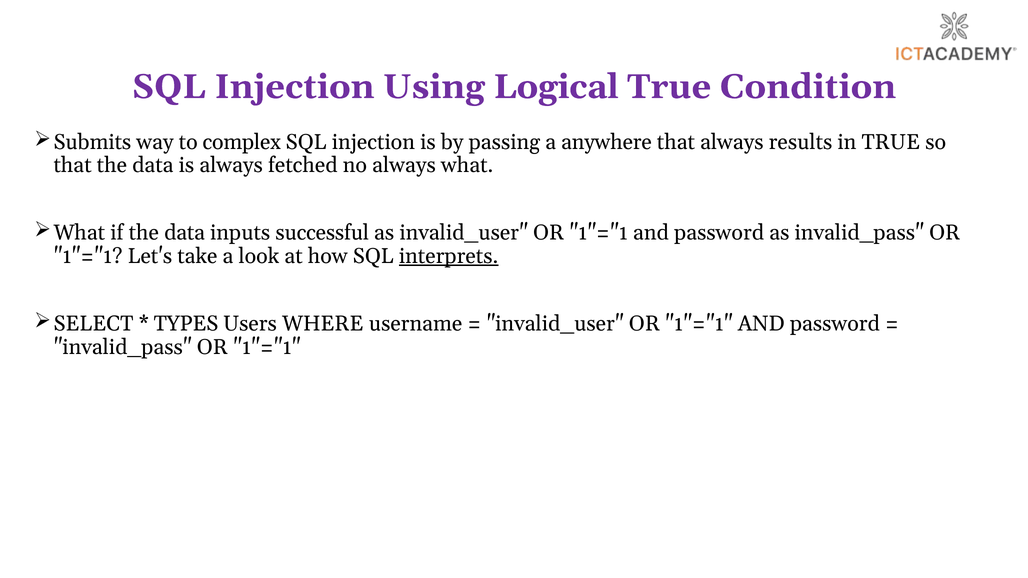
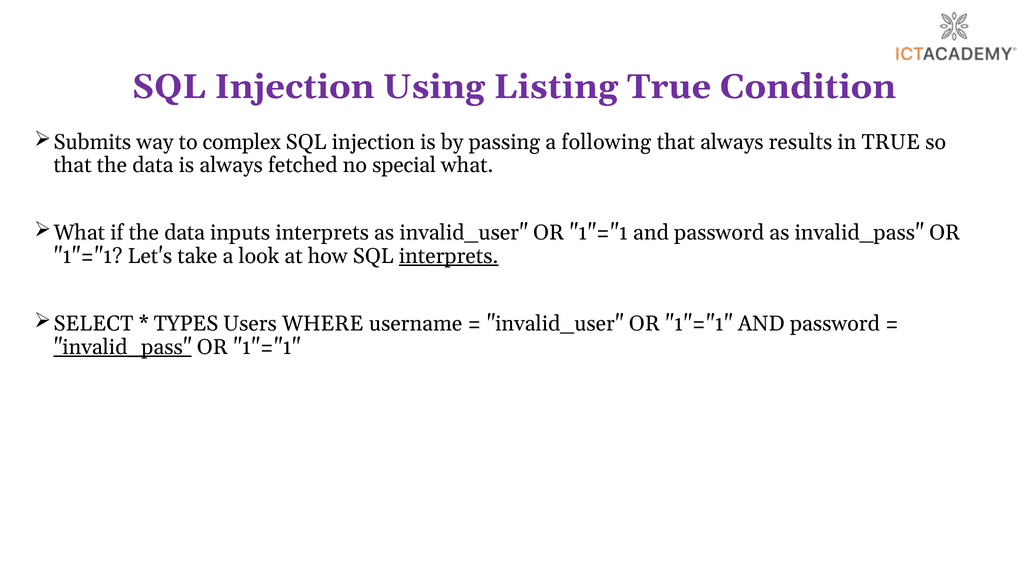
Logical: Logical -> Listing (556, 87)
anywhere: anywhere -> following (606, 142)
no always: always -> special (404, 165)
inputs successful: successful -> interprets (322, 233)
invalid_pass underline: none -> present (123, 347)
